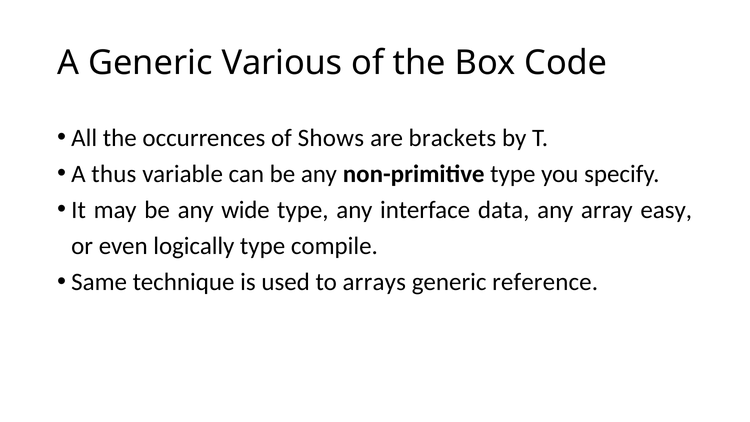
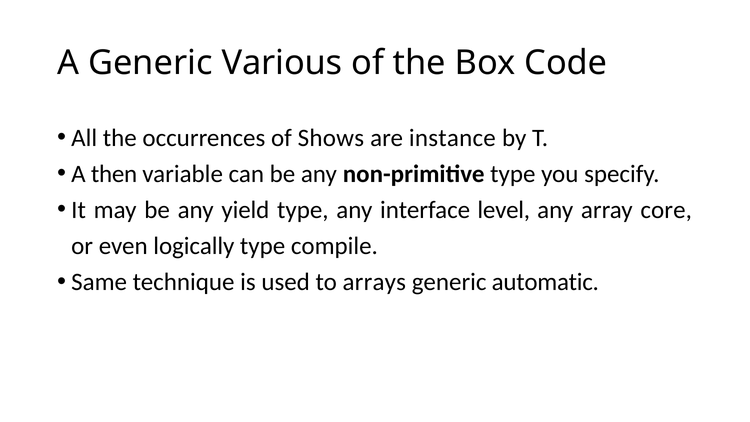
brackets: brackets -> instance (452, 138)
thus: thus -> then (114, 174)
wide: wide -> yield (245, 210)
data: data -> level (504, 210)
easy: easy -> core (666, 210)
reference: reference -> automatic (545, 282)
